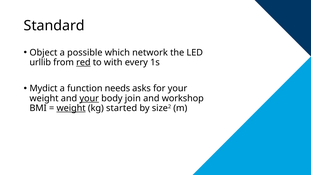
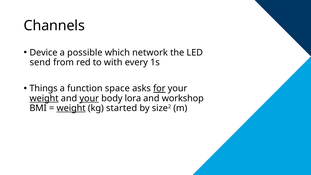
Standard: Standard -> Channels (54, 26)
Object: Object -> Device (43, 53)
urllib: urllib -> send (40, 62)
red underline: present -> none (83, 62)
Mydict: Mydict -> Things (44, 88)
needs: needs -> space (117, 88)
for underline: none -> present (159, 88)
weight underline: none -> present (44, 98)
join: join -> lora (133, 98)
